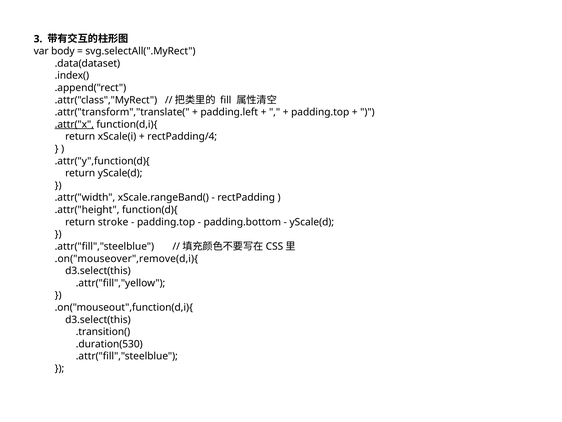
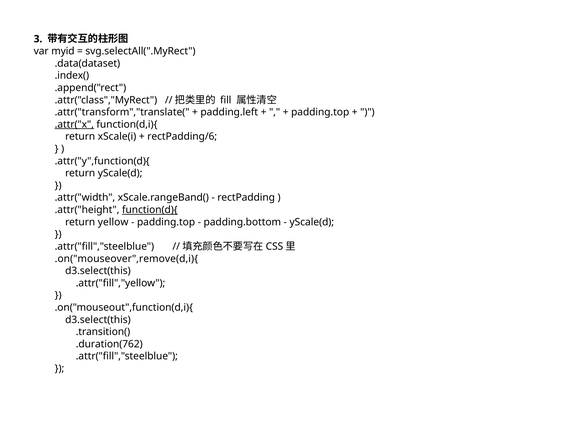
body: body -> myid (63, 51)
rectPadding/4: rectPadding/4 -> rectPadding/6 (182, 136)
function(d){ underline: none -> present (150, 210)
stroke: stroke -> yellow (113, 222)
.duration(530: .duration(530 -> .duration(762 (109, 344)
